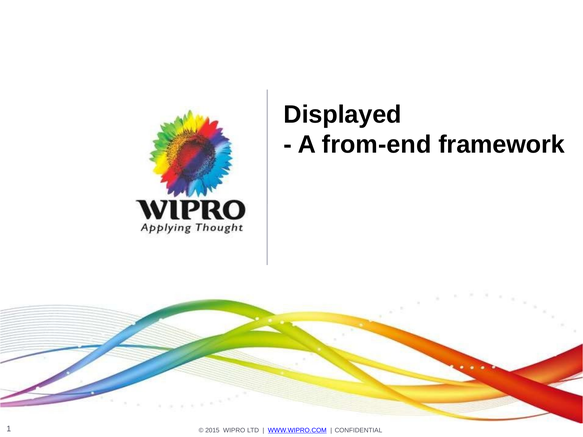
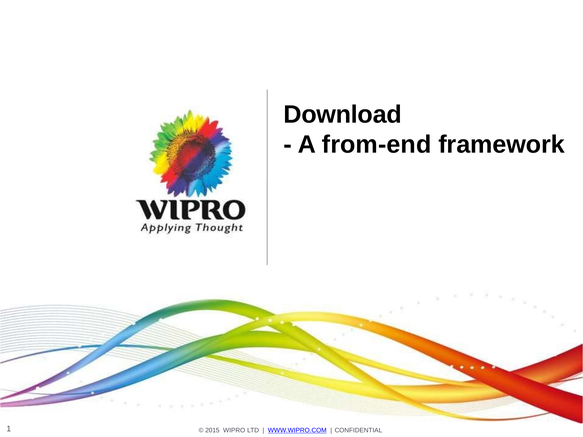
Displayed: Displayed -> Download (343, 115)
